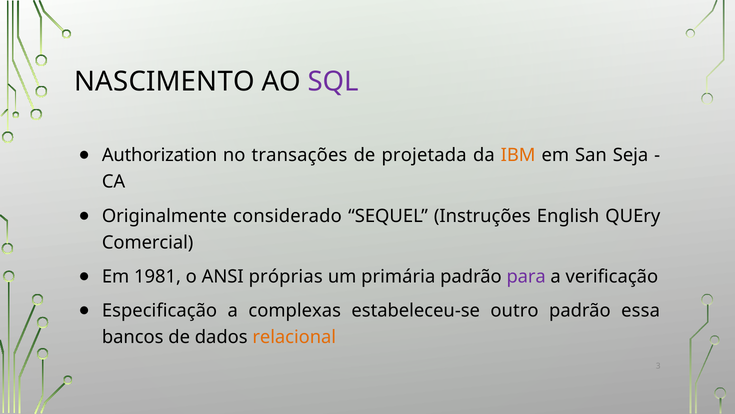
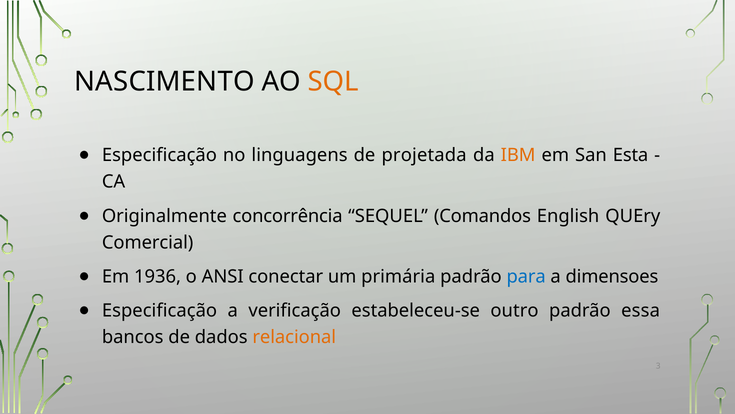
SQL colour: purple -> orange (333, 82)
Authorization: Authorization -> Especificação (159, 155)
transações: transações -> linguagens (300, 155)
Seja: Seja -> Esta (631, 155)
considerado: considerado -> concorrência (288, 216)
Instruções: Instruções -> Comandos (482, 216)
1981: 1981 -> 1936 (158, 276)
próprias: próprias -> conectar (286, 276)
para colour: purple -> blue (526, 276)
verificação: verificação -> dimensoes (612, 276)
complexas: complexas -> verificação (295, 310)
